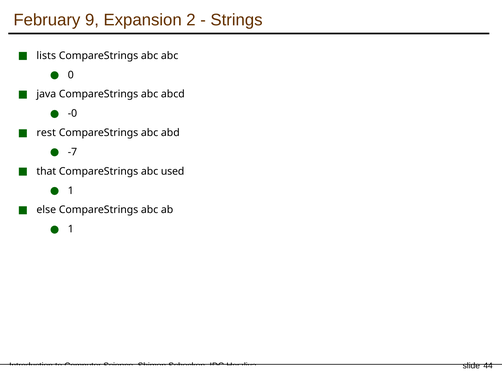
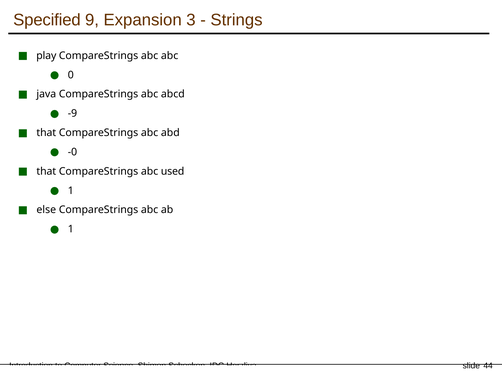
February: February -> Specified (47, 20)
2: 2 -> 3 (191, 20)
lists: lists -> play (46, 56)
-0: -0 -> -9 (72, 113)
rest: rest -> that (46, 133)
-7: -7 -> -0 (72, 152)
